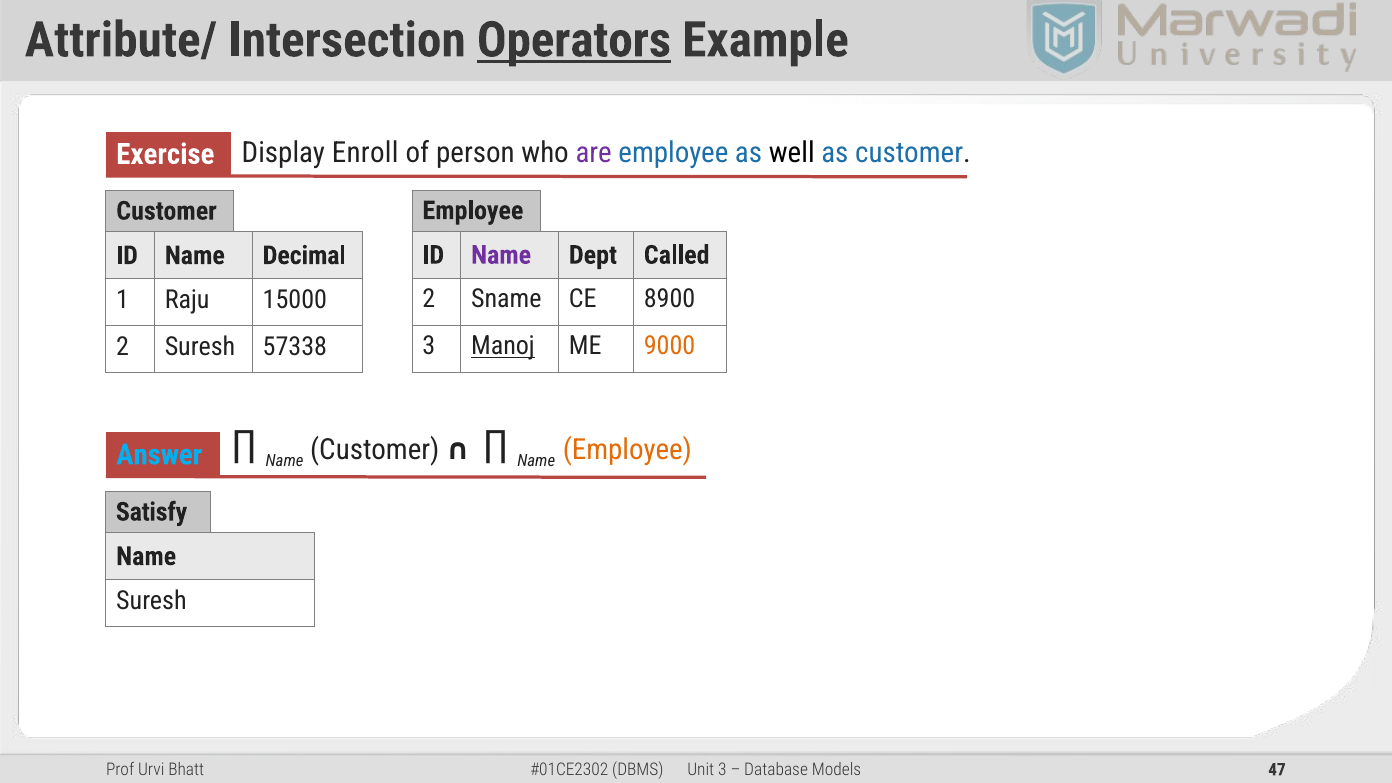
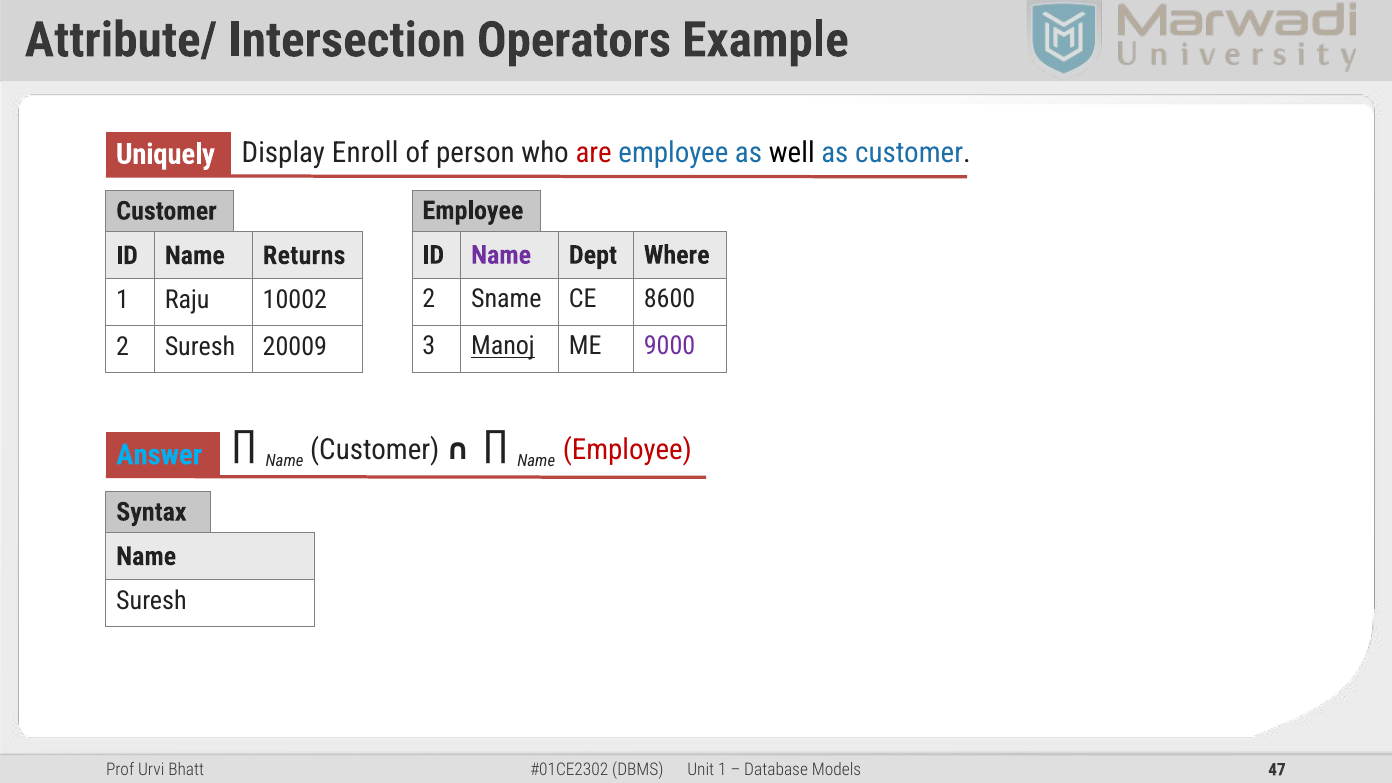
Operators underline: present -> none (574, 40)
Exercise: Exercise -> Uniquely (165, 154)
are colour: purple -> red (594, 153)
Called: Called -> Where (677, 255)
Decimal: Decimal -> Returns (304, 255)
8900: 8900 -> 8600 (670, 299)
15000: 15000 -> 10002 (295, 299)
9000 colour: orange -> purple (670, 346)
57338: 57338 -> 20009 (295, 346)
Employee colour: orange -> red (627, 450)
Satisfy: Satisfy -> Syntax (151, 512)
3: 3 -> 1 (722, 770)
